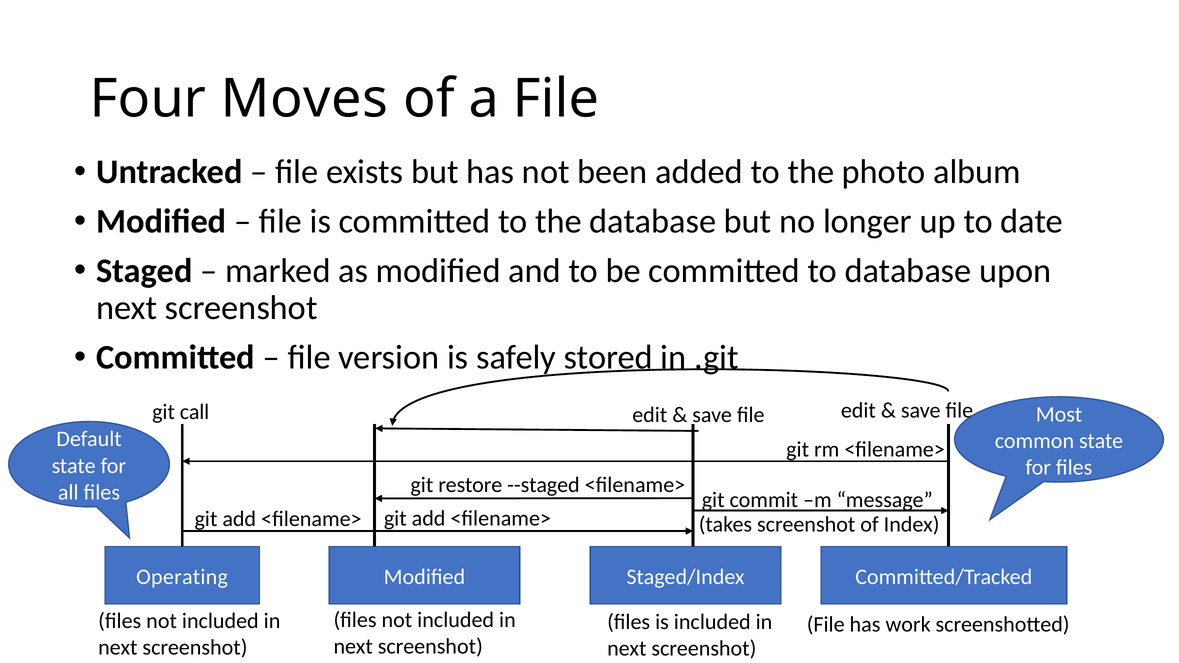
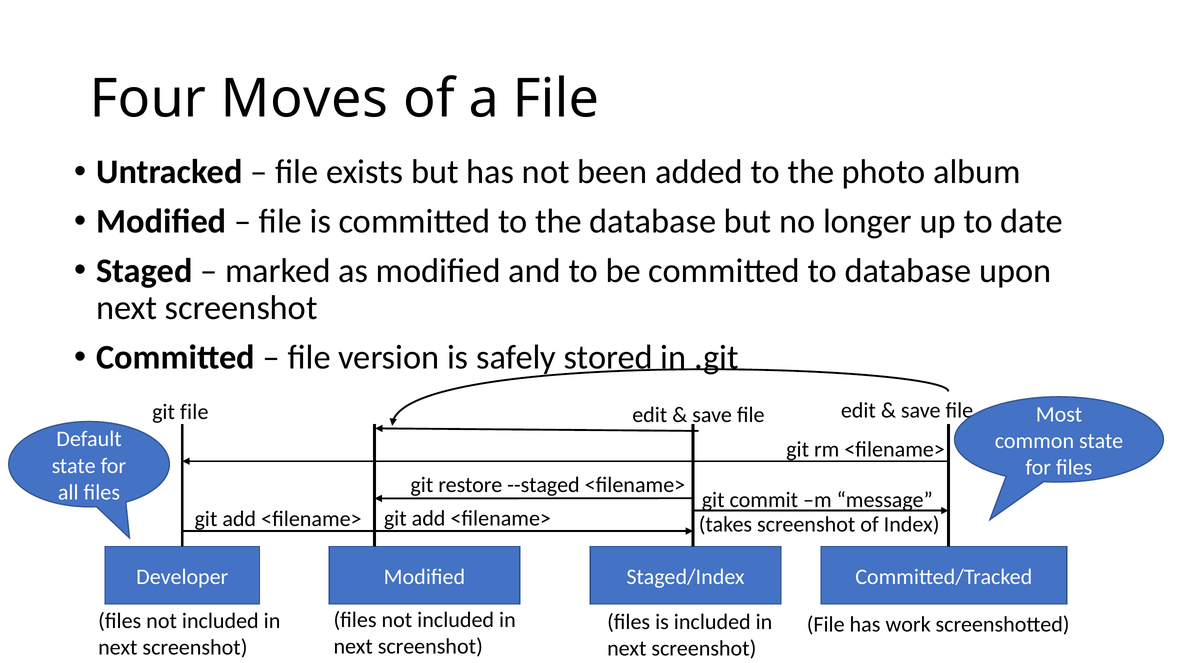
git call: call -> file (194, 412)
Operating: Operating -> Developer (182, 577)
